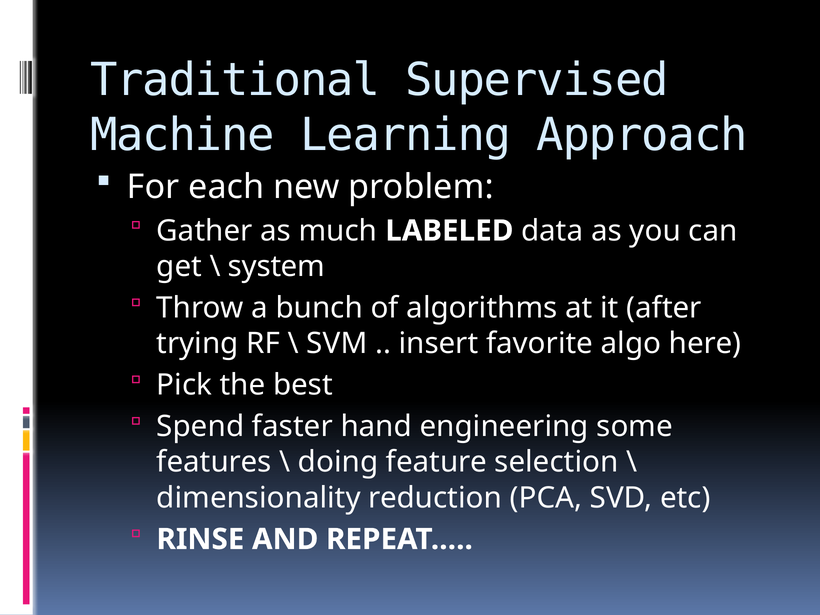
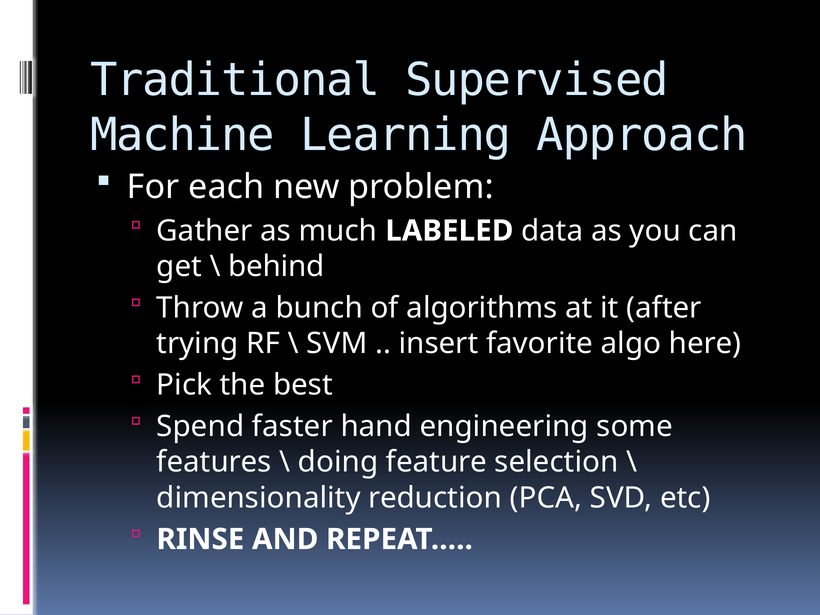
system: system -> behind (276, 266)
